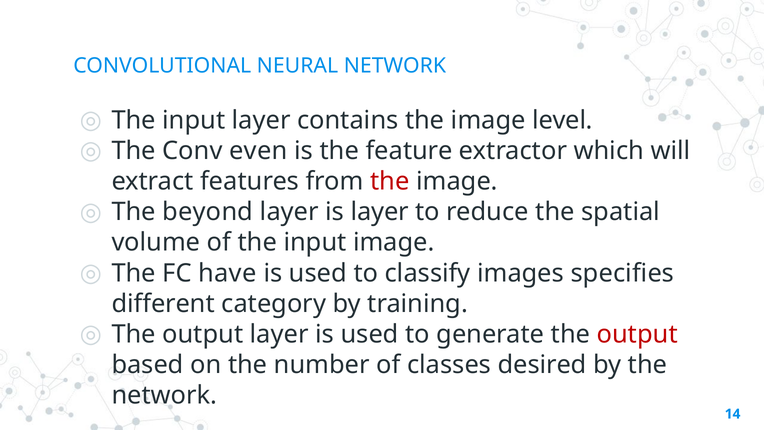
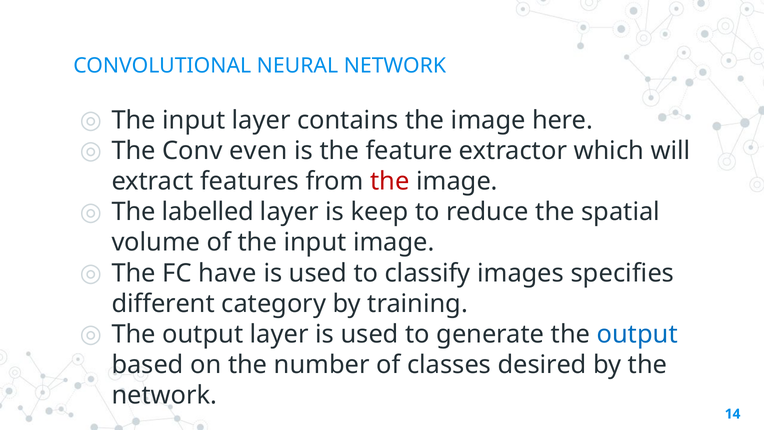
level: level -> here (563, 120)
beyond: beyond -> labelled (208, 212)
is layer: layer -> keep (380, 212)
output colour: red -> blue (637, 334)
